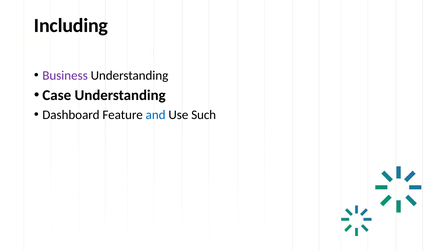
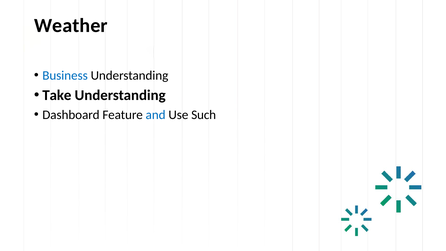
Including: Including -> Weather (71, 26)
Business colour: purple -> blue (65, 75)
Case: Case -> Take (57, 95)
